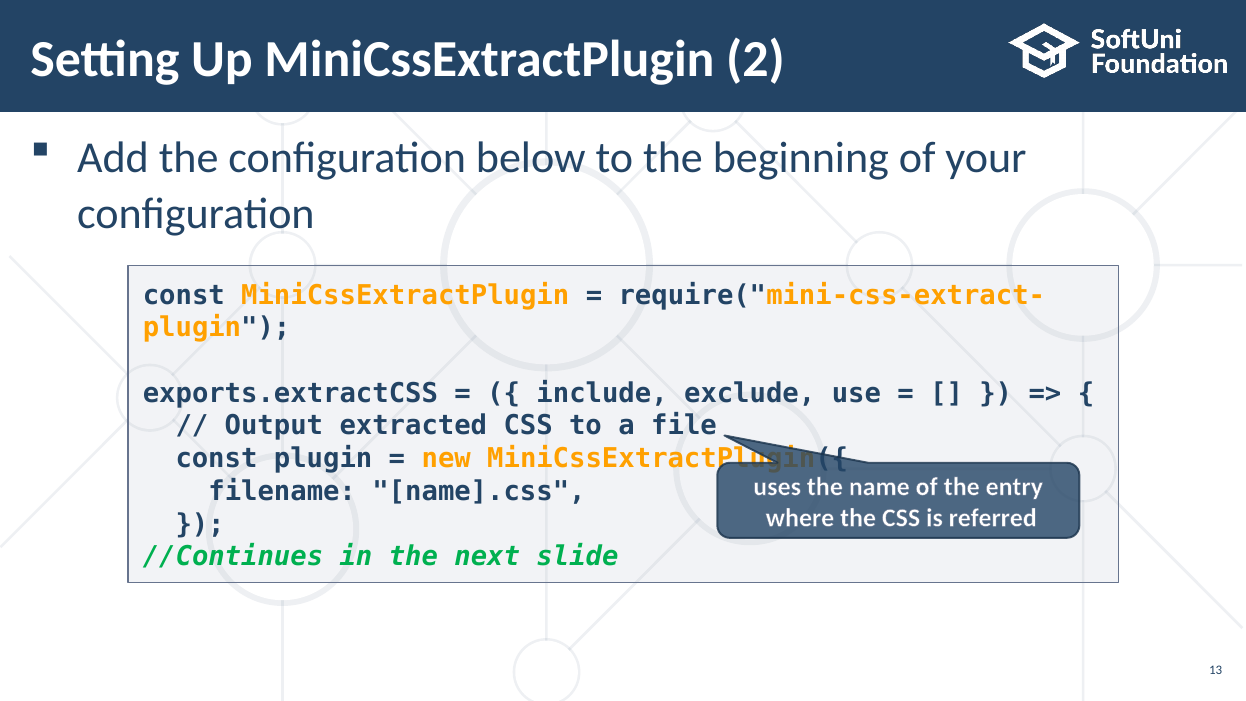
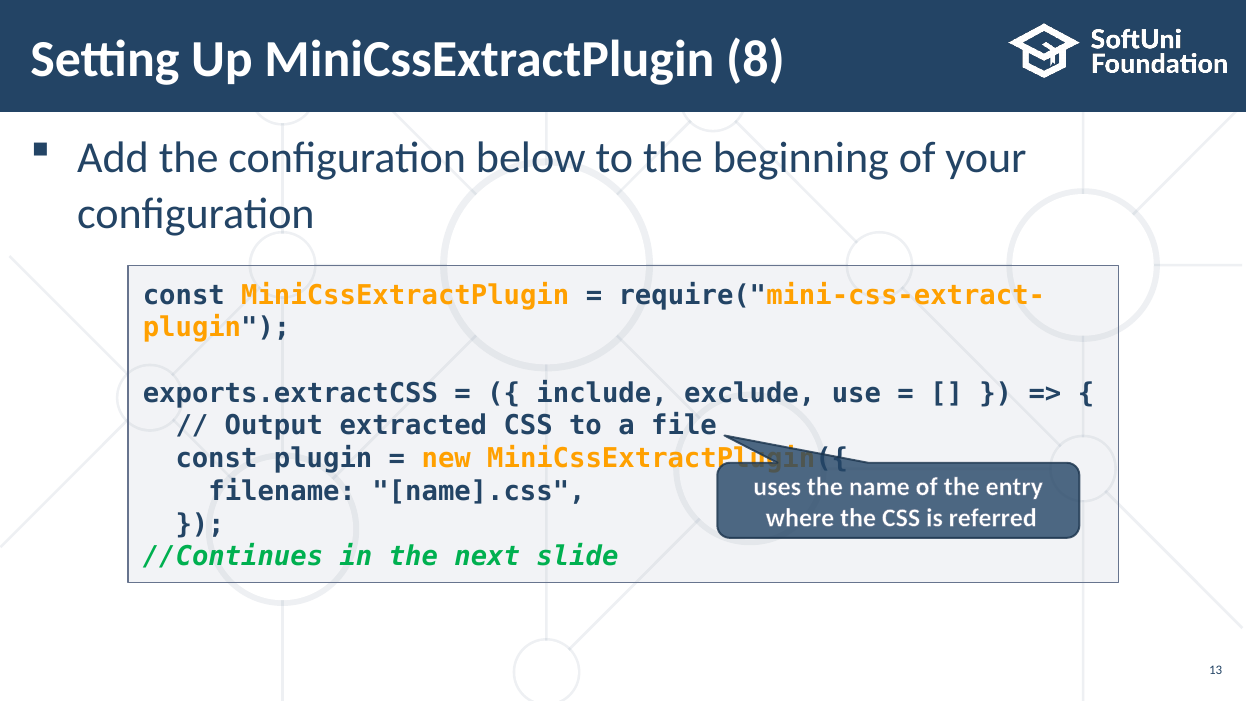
2: 2 -> 8 (756, 59)
